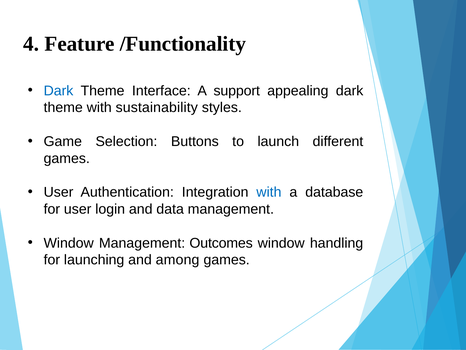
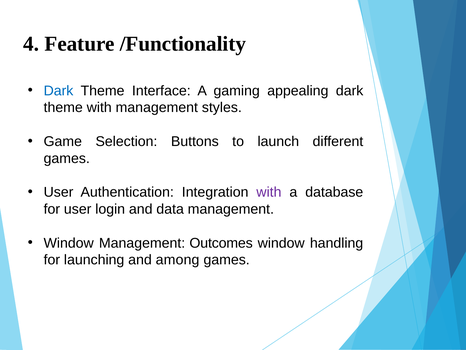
support: support -> gaming (237, 91)
with sustainability: sustainability -> management (157, 108)
with colour: blue -> purple (269, 192)
